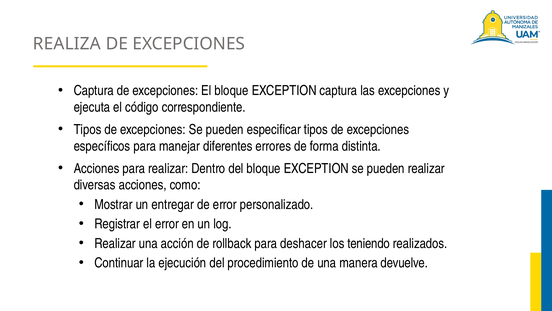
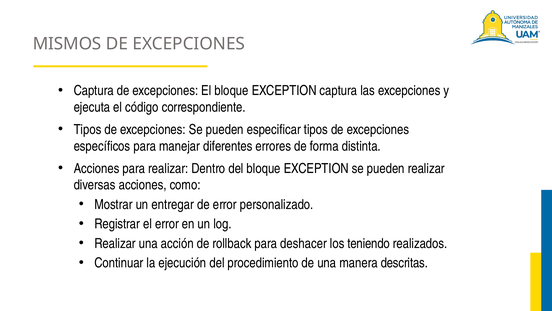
REALIZA: REALIZA -> MISMOS (67, 44)
devuelve: devuelve -> descritas (404, 262)
